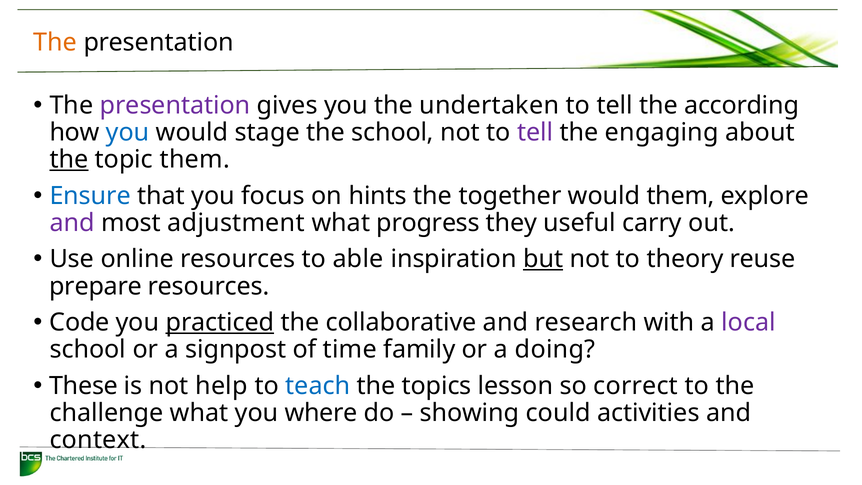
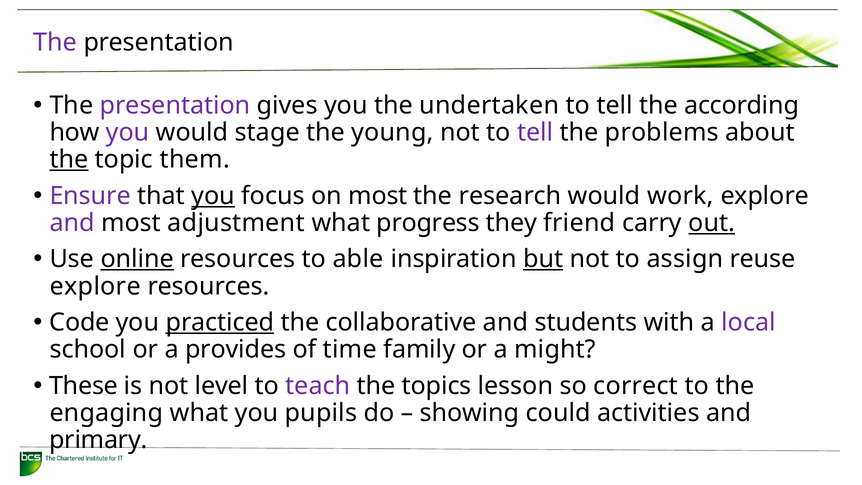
The colour: orange -> purple (55, 42)
you colour: blue -> purple (128, 132)
the school: school -> young (392, 132)
engaging: engaging -> problems (662, 132)
Ensure colour: blue -> purple (90, 196)
you underline: none -> present (213, 196)
on hints: hints -> most (378, 196)
together: together -> research (510, 196)
would them: them -> work (680, 196)
useful: useful -> friend (579, 223)
out underline: none -> present (712, 223)
online underline: none -> present (137, 259)
theory: theory -> assign (685, 259)
prepare: prepare -> explore (95, 286)
research: research -> students (586, 322)
signpost: signpost -> provides (236, 349)
doing: doing -> might (555, 349)
help: help -> level (222, 386)
teach colour: blue -> purple (318, 386)
challenge: challenge -> engaging (106, 413)
where: where -> pupils (321, 413)
context: context -> primary (98, 440)
